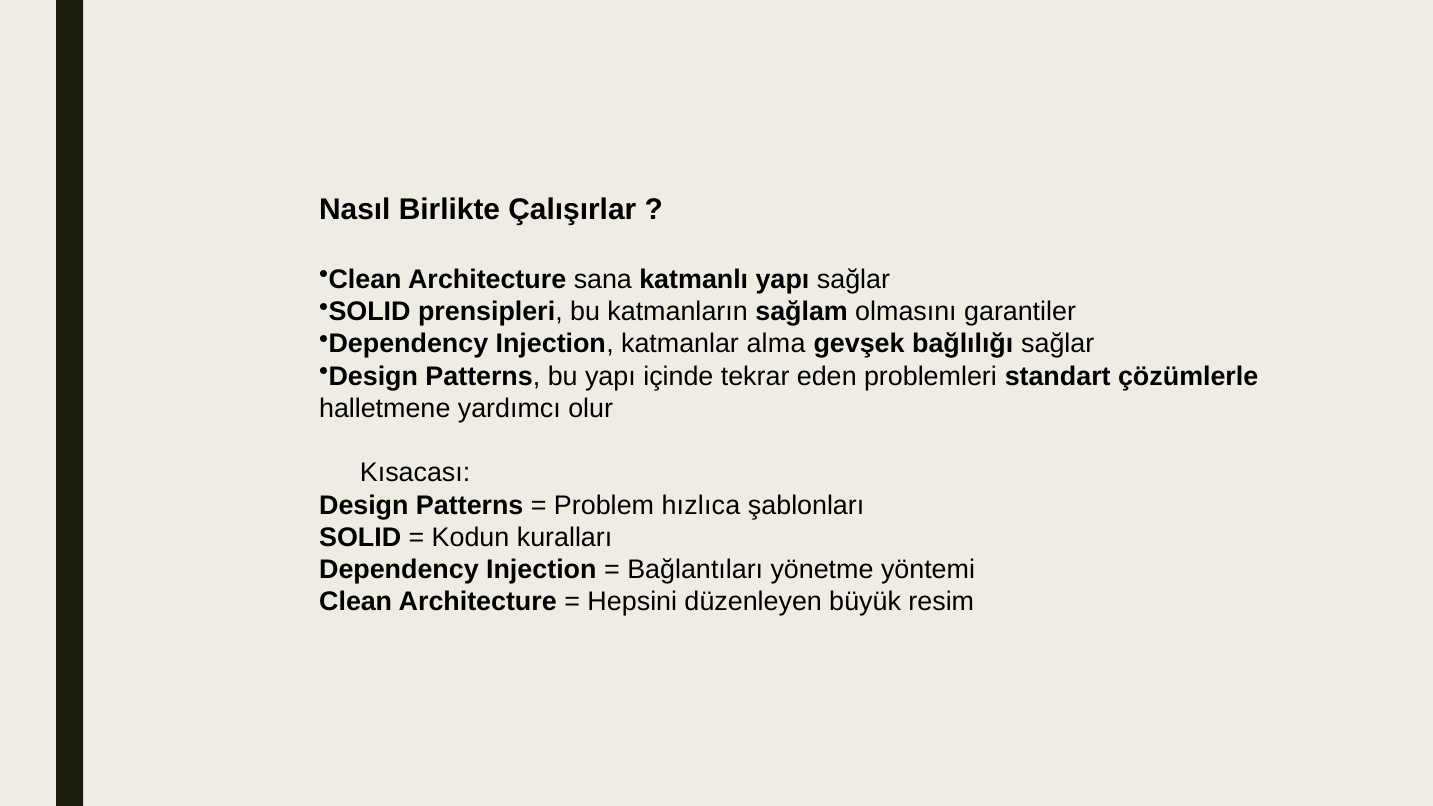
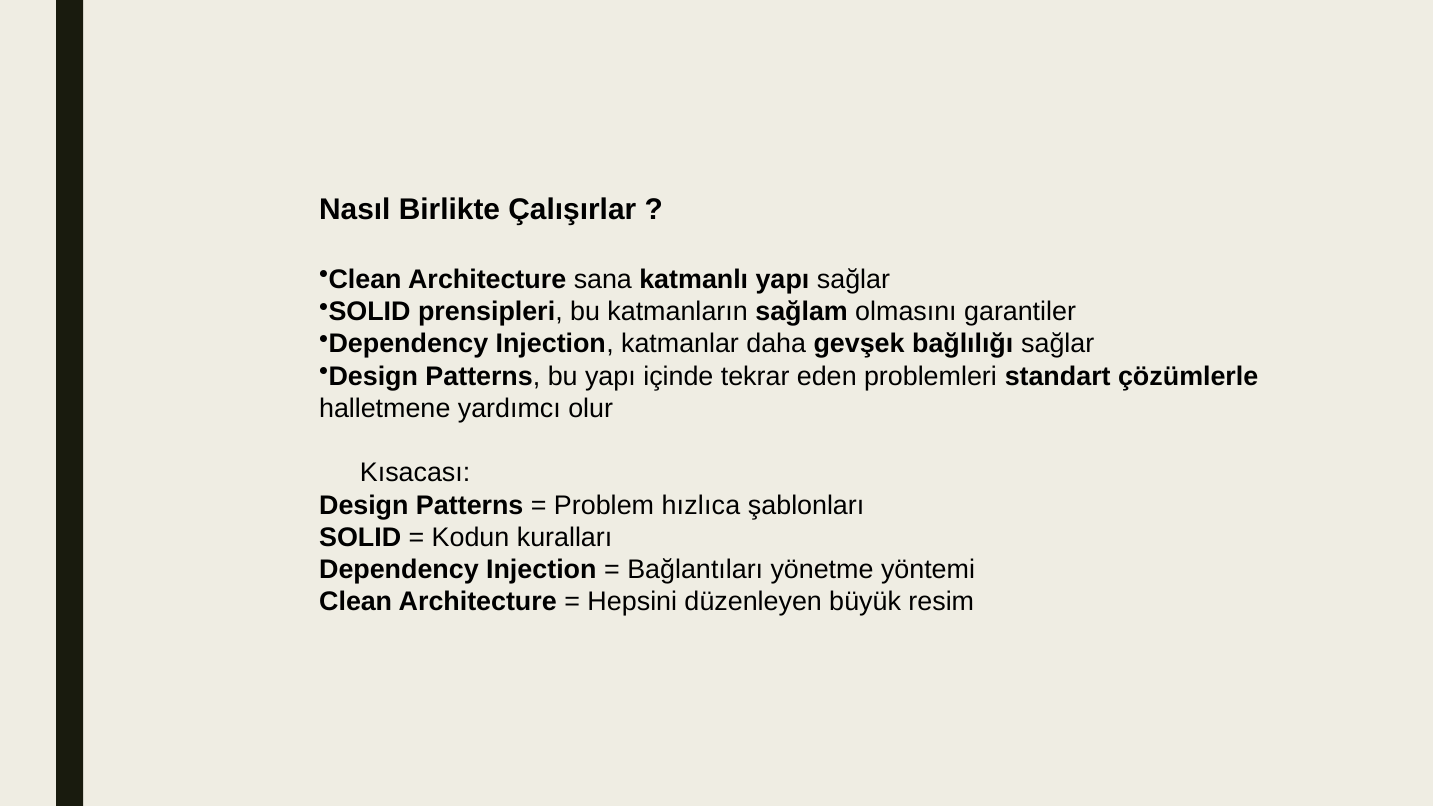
alma: alma -> daha (776, 344)
